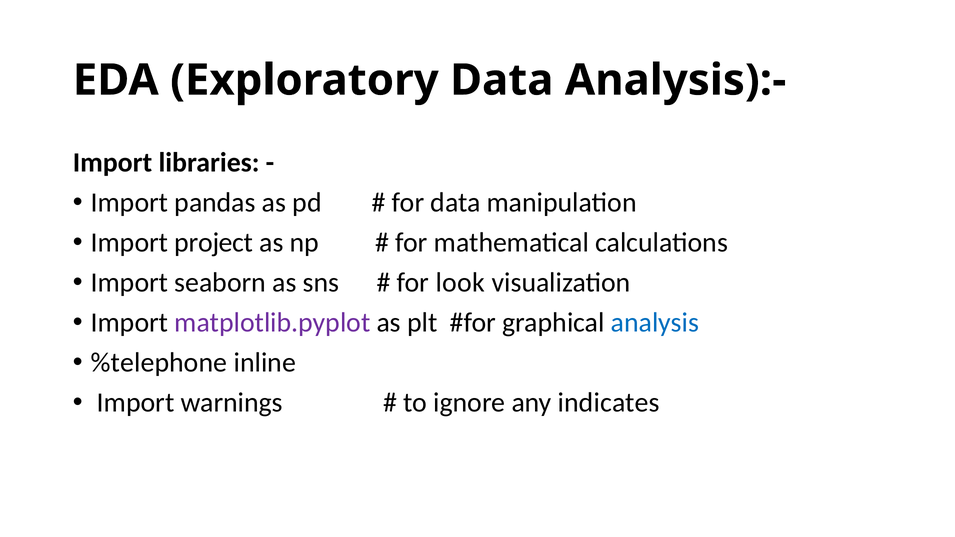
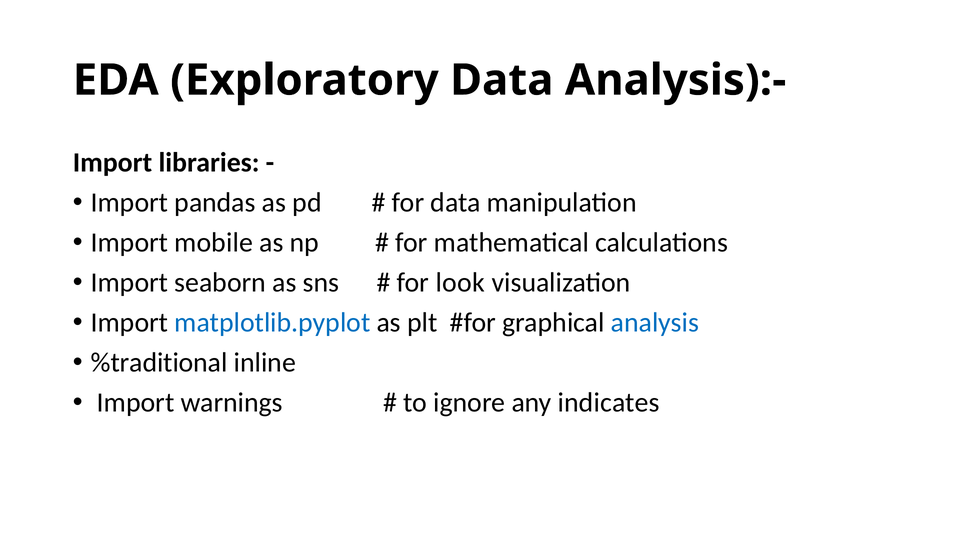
project: project -> mobile (214, 243)
matplotlib.pyplot colour: purple -> blue (272, 323)
%telephone: %telephone -> %traditional (159, 363)
